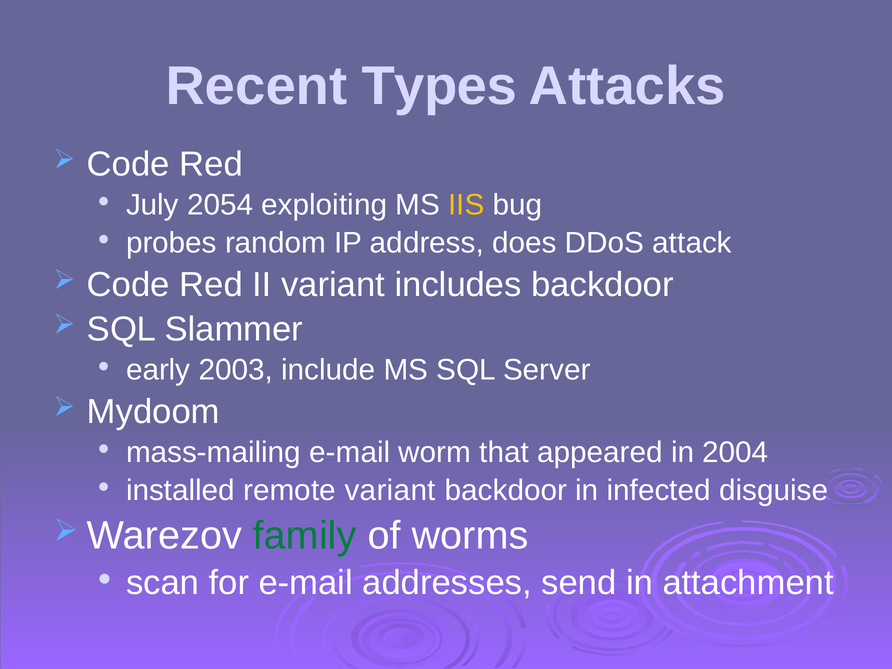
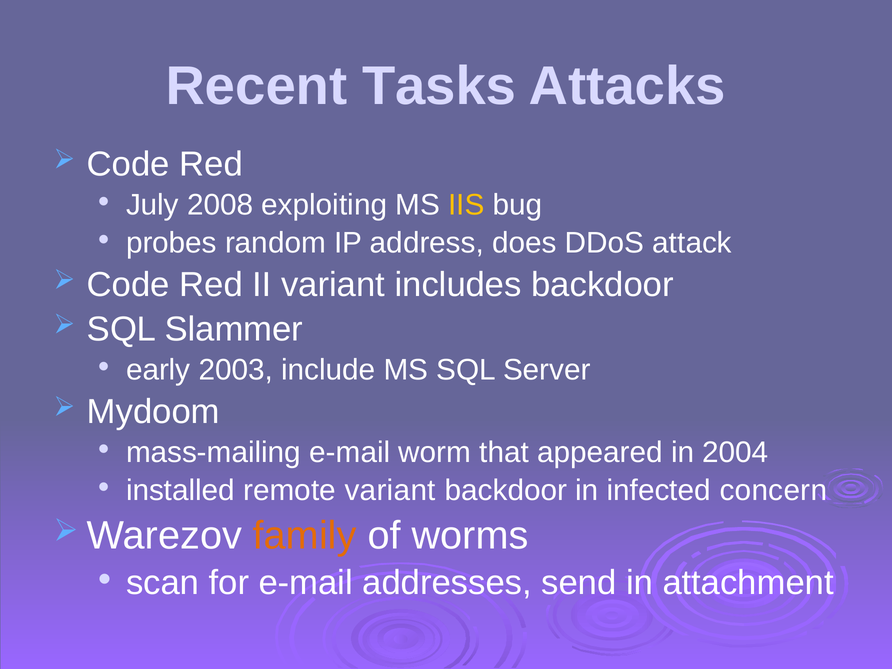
Types: Types -> Tasks (439, 86)
2054: 2054 -> 2008 (220, 205)
disguise: disguise -> concern (773, 490)
family colour: green -> orange (305, 536)
